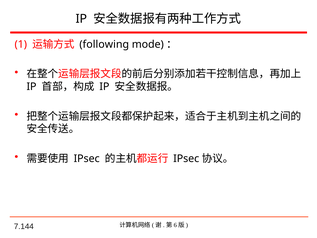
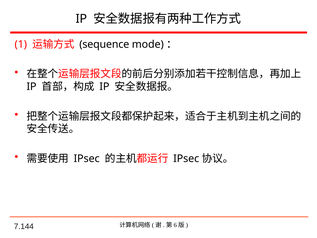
following: following -> sequence (104, 44)
